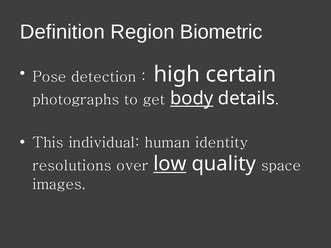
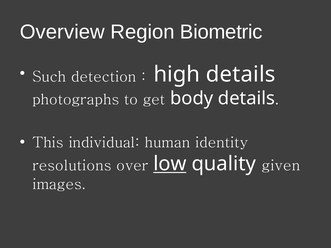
Definition: Definition -> Overview (62, 32)
Pose: Pose -> Such (49, 77)
high certain: certain -> details (241, 74)
body underline: present -> none (192, 98)
space: space -> given (281, 166)
